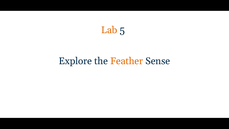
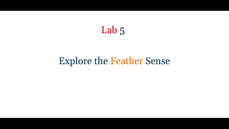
Lab colour: orange -> red (109, 30)
